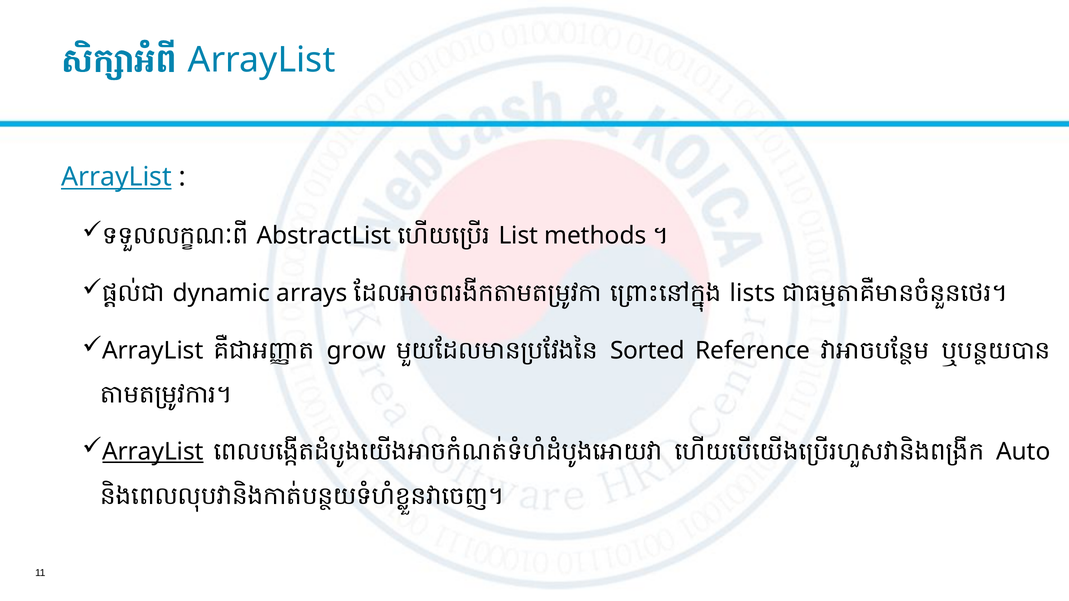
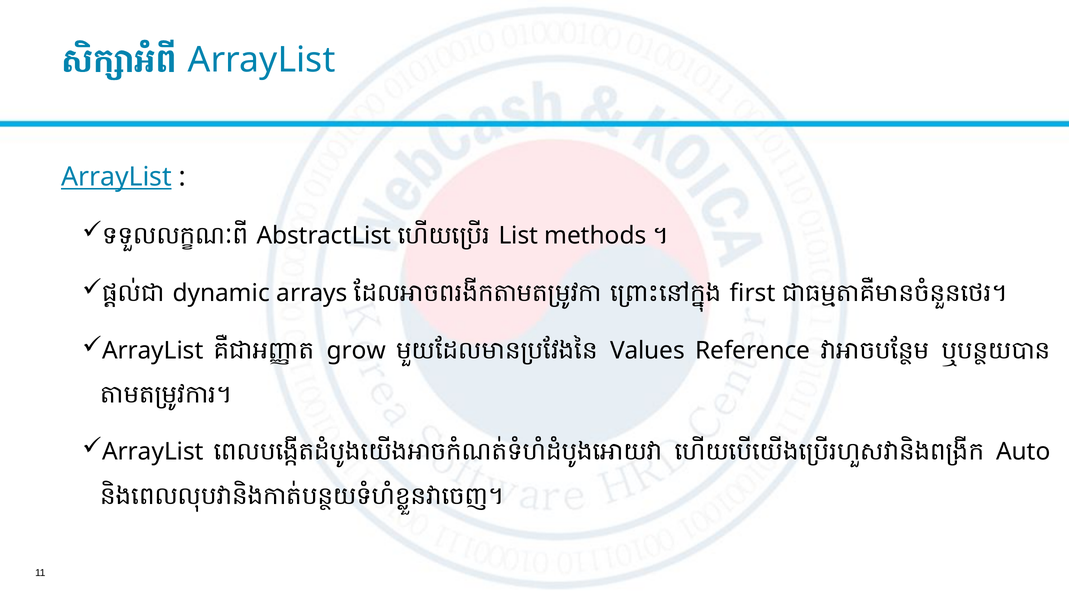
lists: lists -> first (753, 293)
Sorted: Sorted -> Values (647, 351)
ArrayList underline: present -> none (153, 452)
